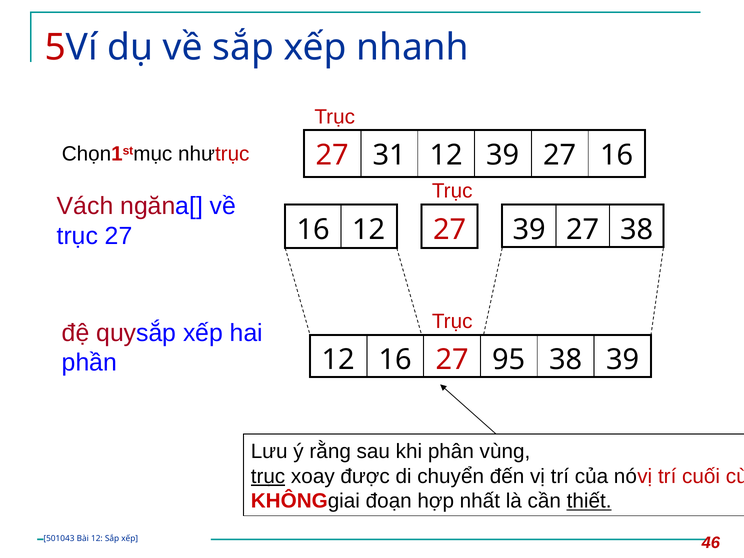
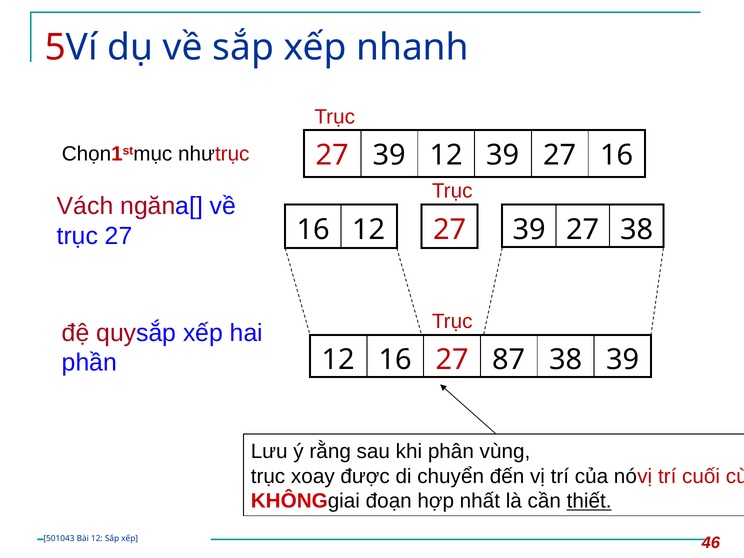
31: 31 -> 39 (389, 155)
95: 95 -> 87 (509, 360)
trục underline: present -> none (268, 476)
